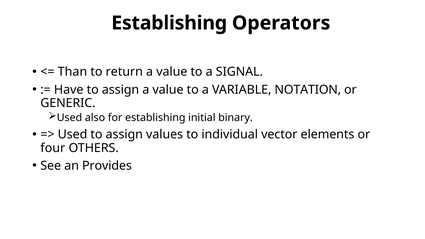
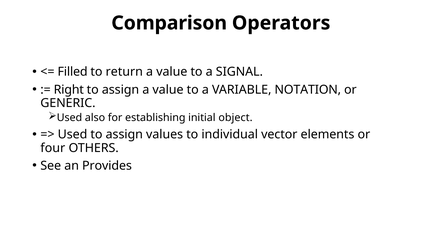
Establishing: Establishing -> Comparison (169, 23)
Than: Than -> Filled (73, 72)
Have: Have -> Right (69, 90)
binary: binary -> object (235, 118)
